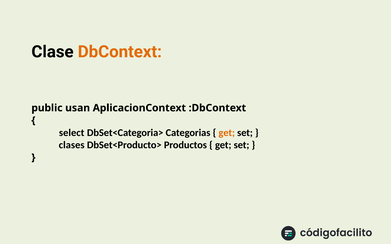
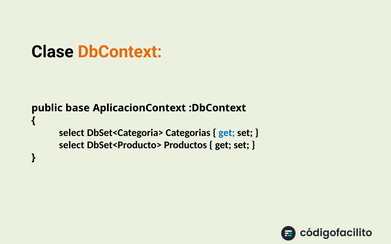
usan: usan -> base (78, 108)
get colour: orange -> blue (227, 133)
clases: clases -> select (72, 145)
